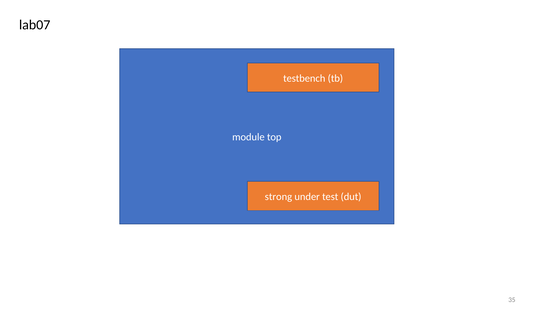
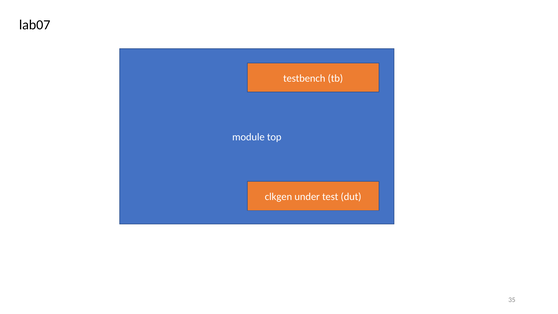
strong: strong -> clkgen (278, 197)
